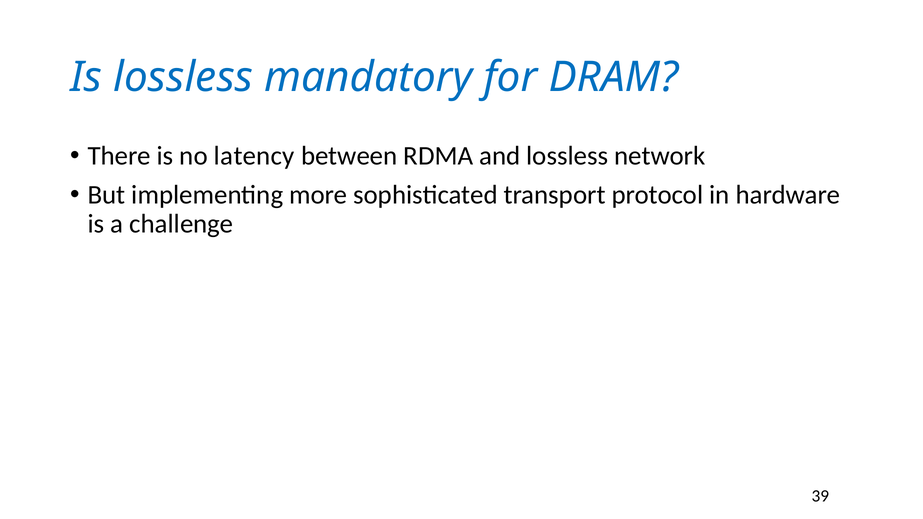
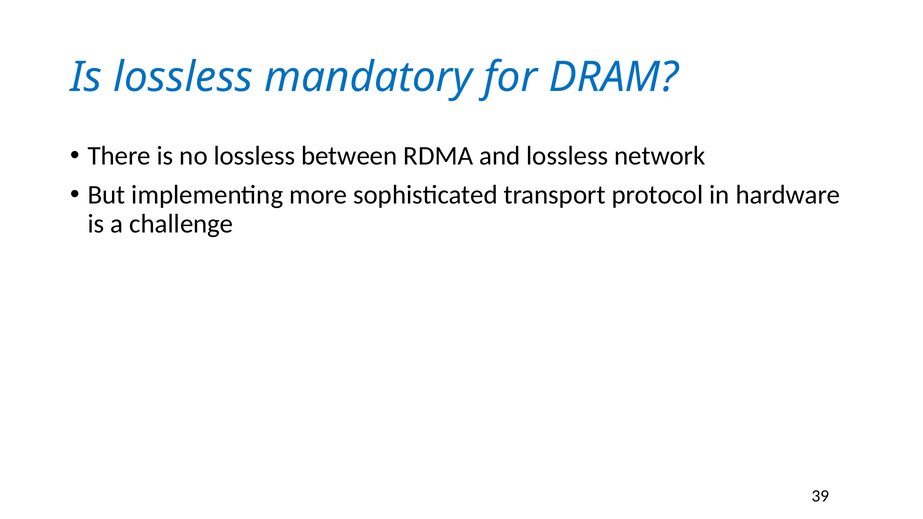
no latency: latency -> lossless (254, 156)
